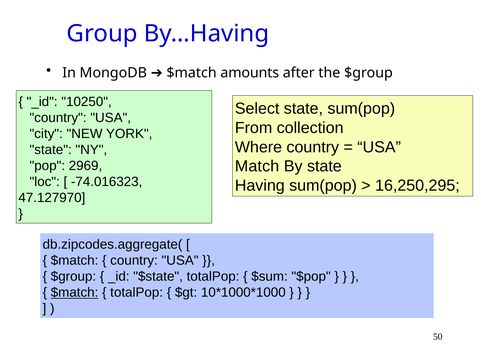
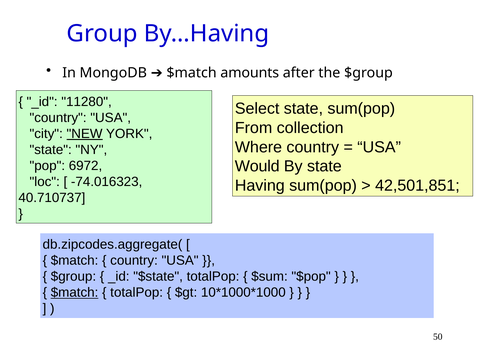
10250: 10250 -> 11280 (87, 102)
NEW underline: none -> present (84, 134)
Match: Match -> Would (257, 167)
2969: 2969 -> 6972 (85, 166)
16,250,295: 16,250,295 -> 42,501,851 (417, 186)
47.127970: 47.127970 -> 40.710737 (52, 198)
